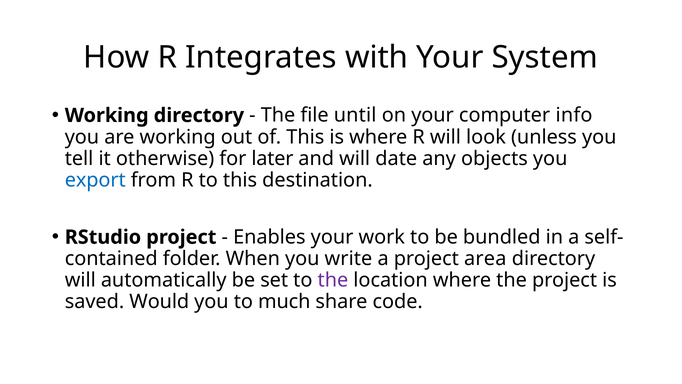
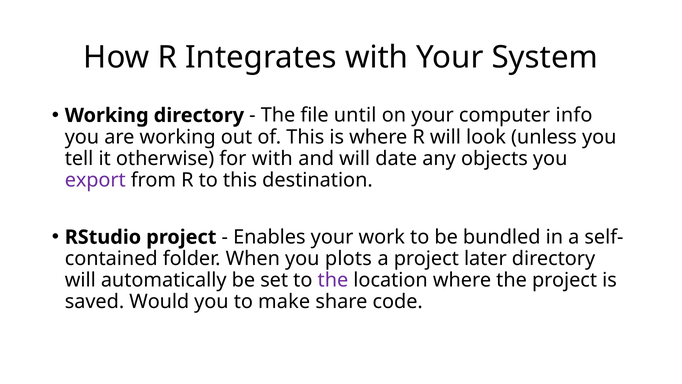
for later: later -> with (272, 158)
export colour: blue -> purple (95, 180)
write: write -> plots (348, 258)
area: area -> later (485, 258)
much: much -> make (284, 301)
